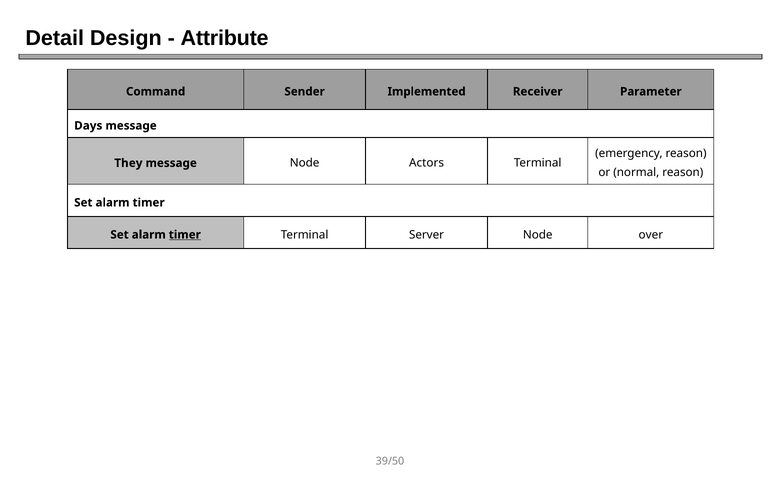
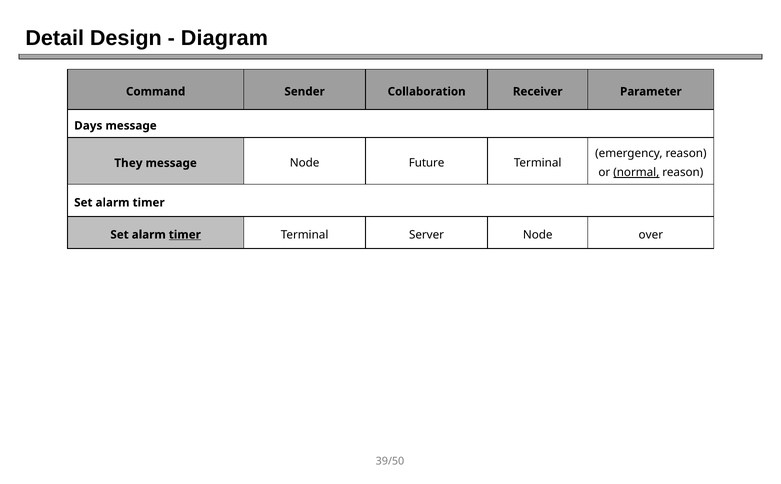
Attribute: Attribute -> Diagram (224, 38)
Implemented: Implemented -> Collaboration (427, 92)
Actors: Actors -> Future (427, 163)
normal underline: none -> present (636, 173)
